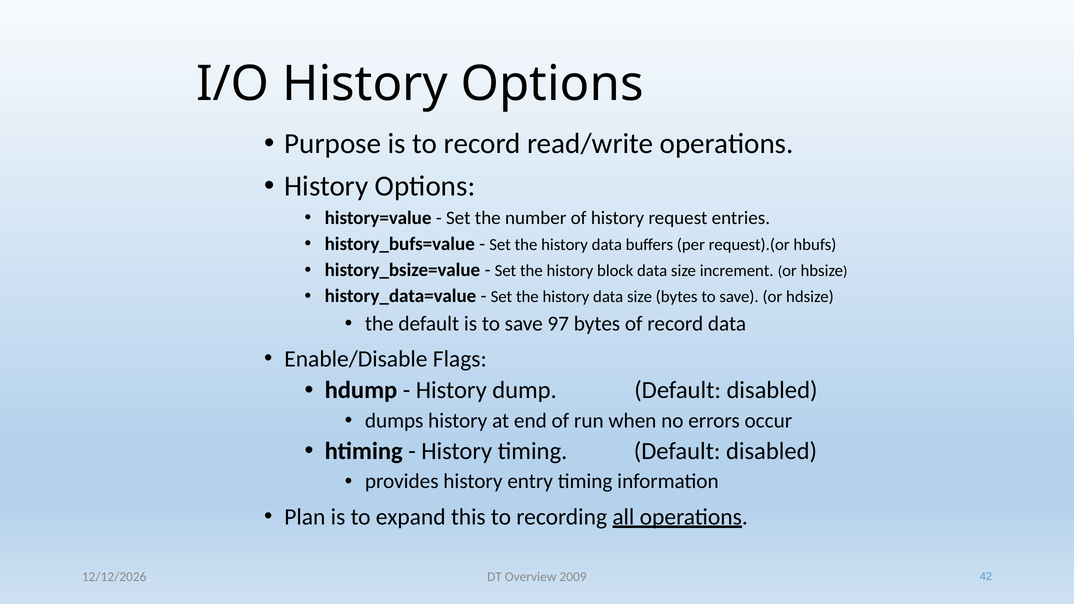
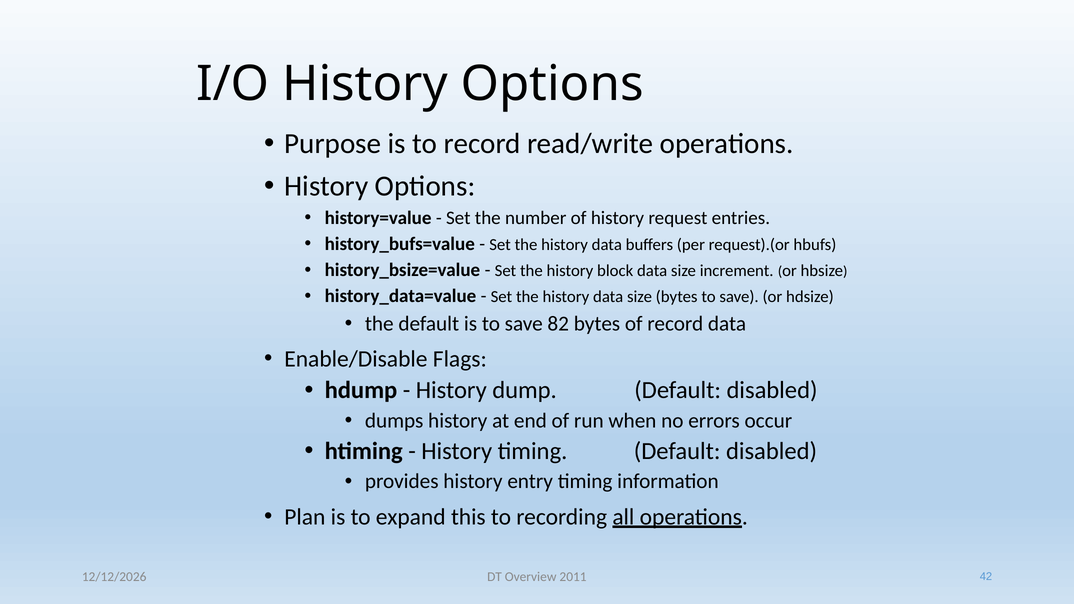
97: 97 -> 82 (558, 324)
2009: 2009 -> 2011 (573, 577)
